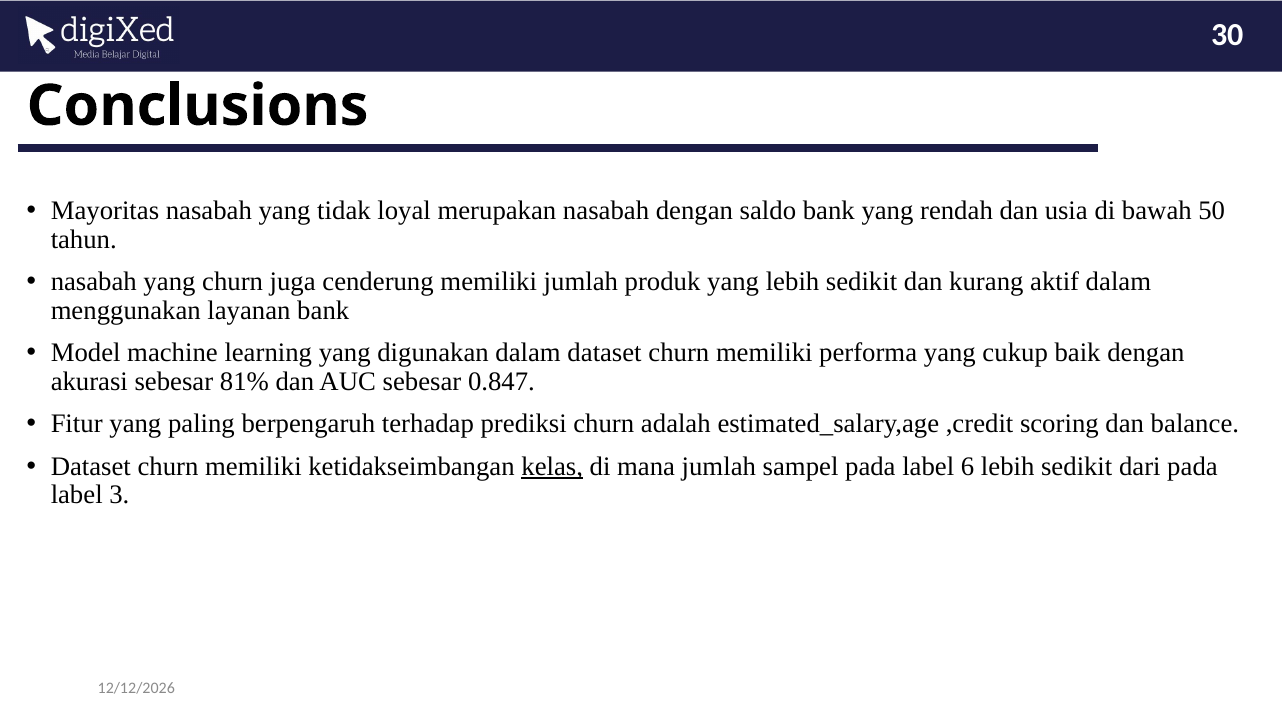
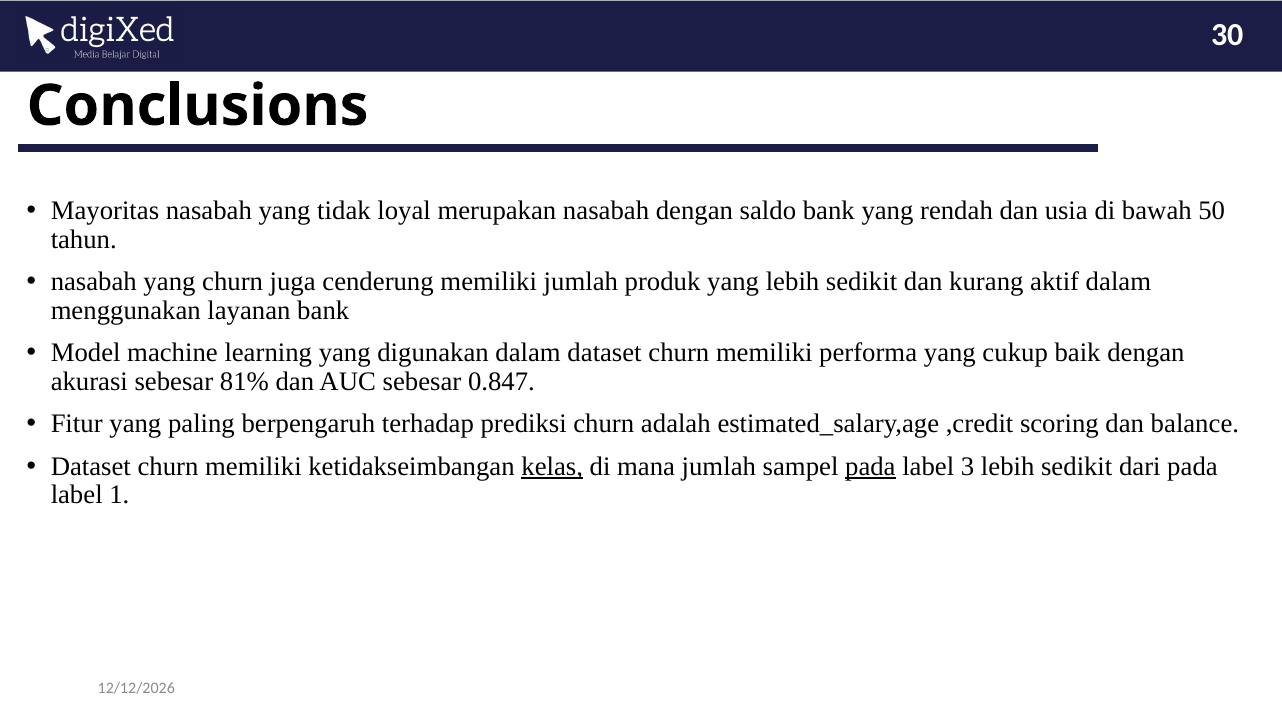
pada underline: none -> present (870, 466)
6: 6 -> 3 (968, 466)
3: 3 -> 1 (119, 495)
